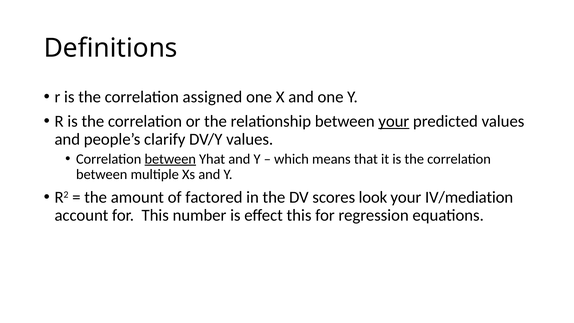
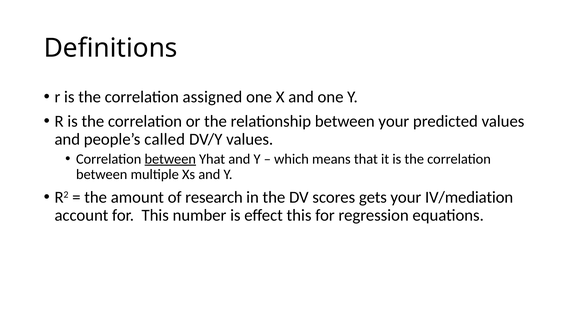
your underline: present -> none (394, 121)
clarify: clarify -> called (165, 139)
factored: factored -> research (214, 197)
look: look -> gets (373, 197)
